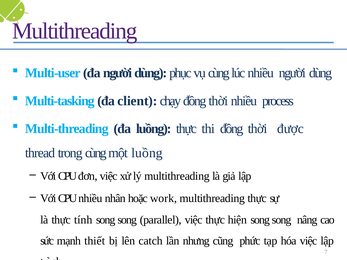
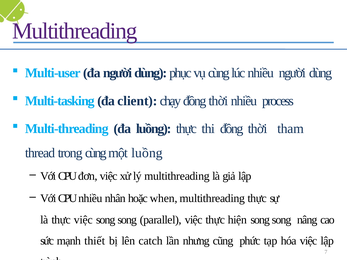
được: được -> tham (291, 129)
work: work -> when (164, 199)
thực tính: tính -> việc (83, 220)
